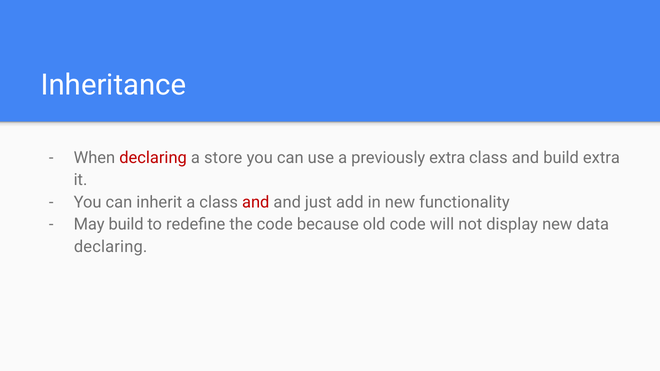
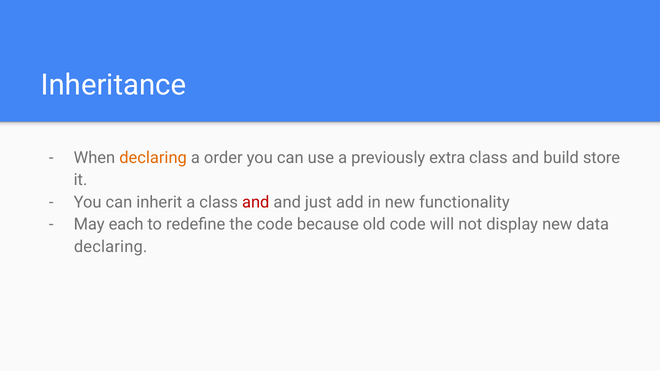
declaring colour: red -> orange (153, 158)
store: store -> order (223, 158)
build extra: extra -> store (601, 158)
May build: build -> each (126, 225)
